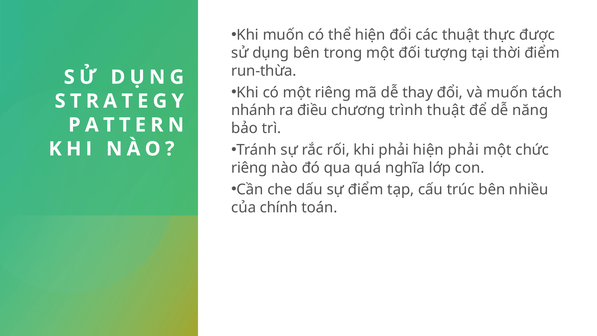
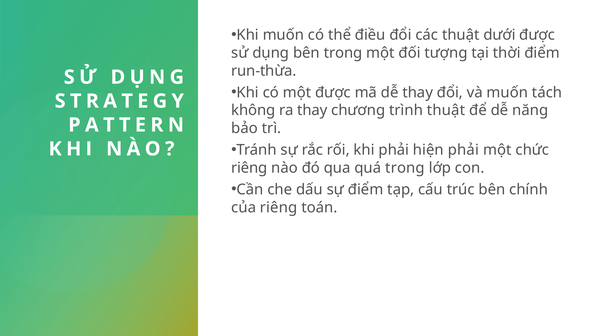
thể hiện: hiện -> điều (370, 35)
thực: thực -> dưới (499, 35)
một riêng: riêng -> được (333, 92)
nhánh: nhánh -> không (253, 110)
ra điều: điều -> thay (312, 110)
quá nghĩa: nghĩa -> trong (405, 168)
nhiều: nhiều -> chính (529, 189)
của chính: chính -> riêng (279, 207)
